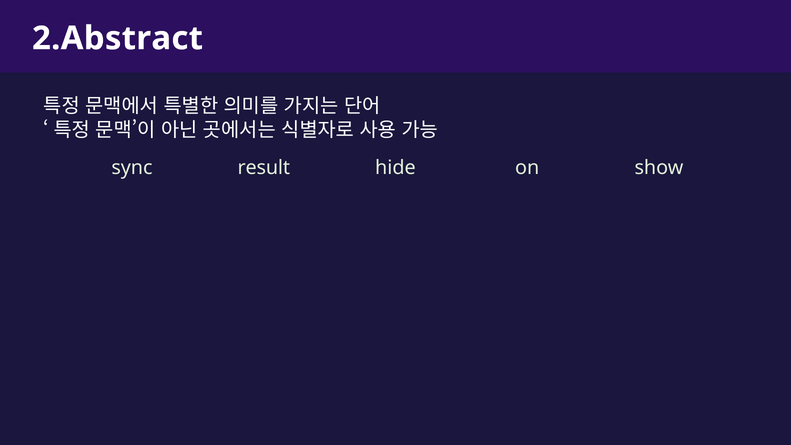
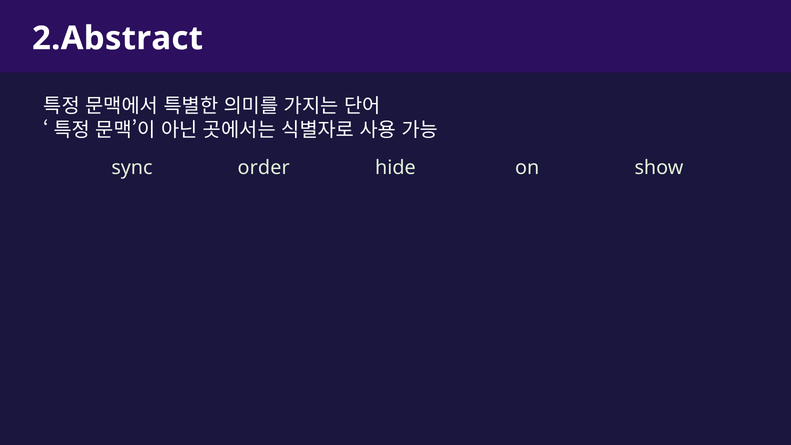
result: result -> order (264, 168)
